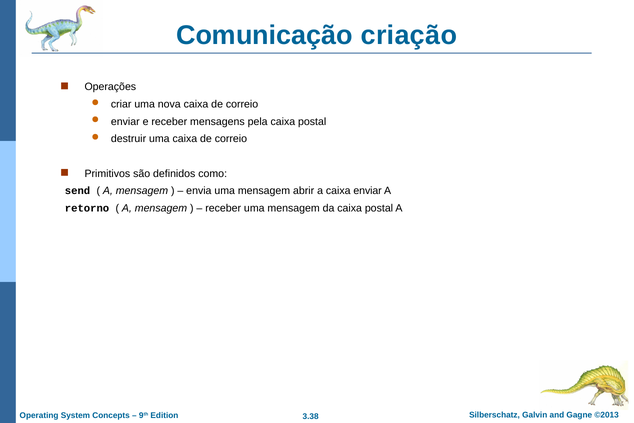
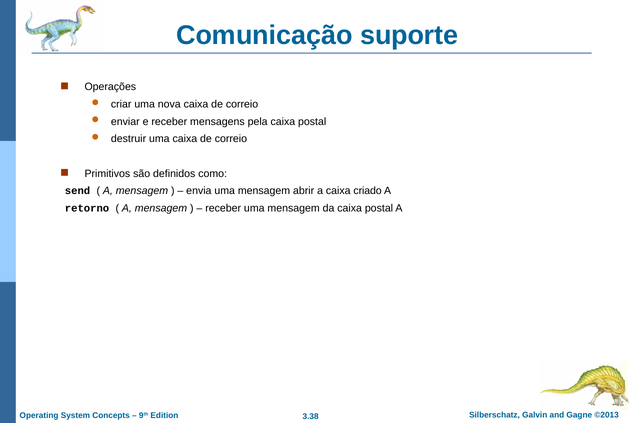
criação: criação -> suporte (409, 35)
caixa enviar: enviar -> criado (368, 191)
